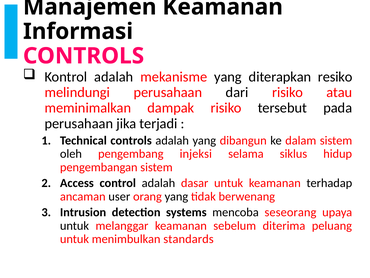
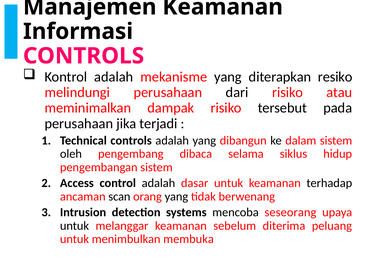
injeksi: injeksi -> dibaca (196, 154)
user: user -> scan (119, 196)
standards: standards -> membuka (189, 239)
